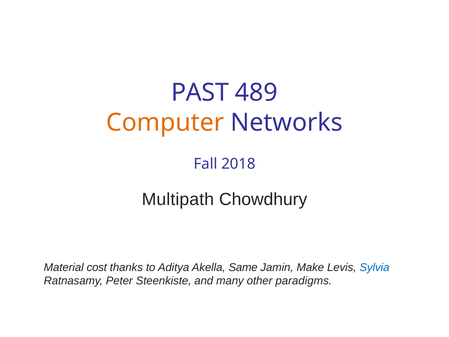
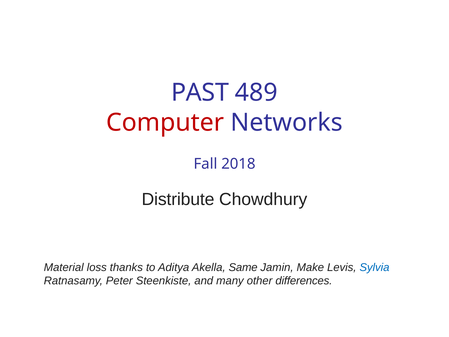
Computer colour: orange -> red (165, 123)
Multipath: Multipath -> Distribute (178, 199)
cost: cost -> loss (97, 267)
paradigms: paradigms -> differences (304, 281)
